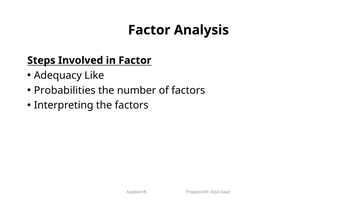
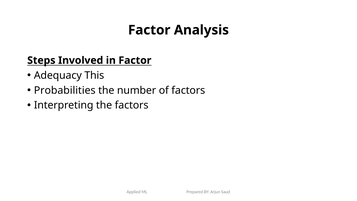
Like: Like -> This (94, 75)
